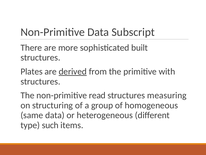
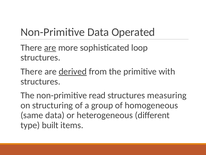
Subscript: Subscript -> Operated (133, 32)
are underline: none -> present (50, 48)
built: built -> loop (140, 48)
Plates: Plates -> There (32, 71)
such: such -> built (50, 125)
